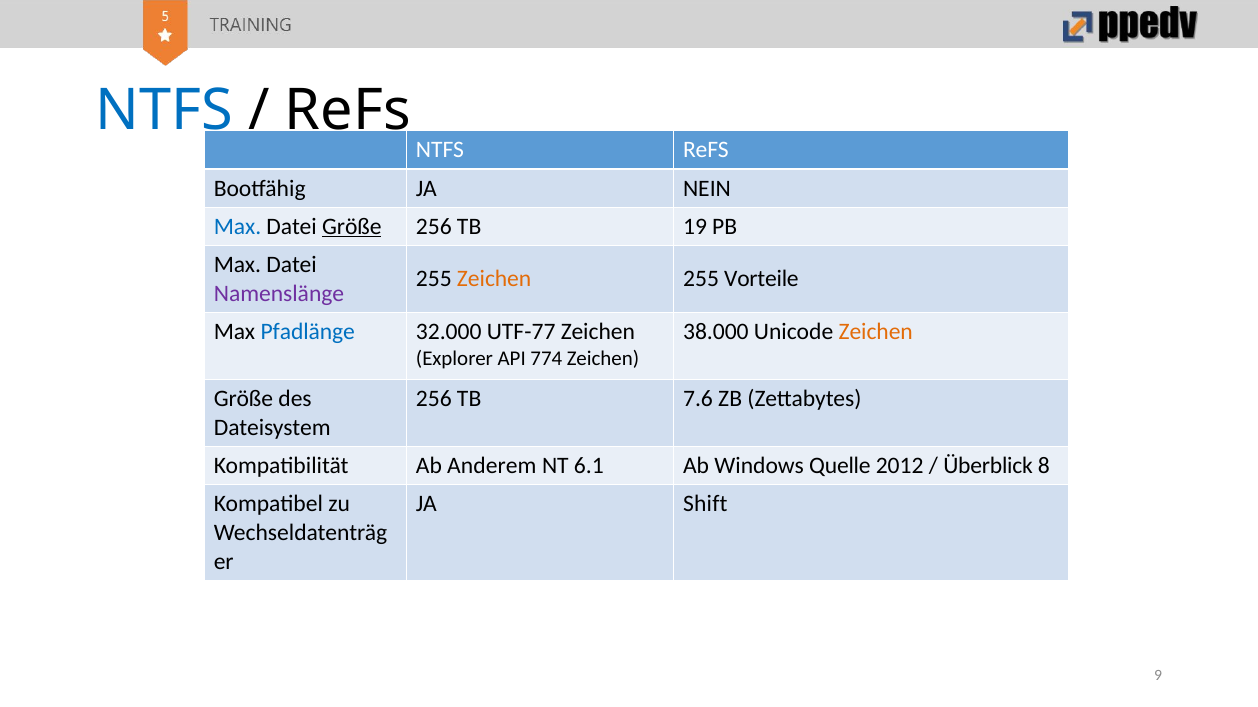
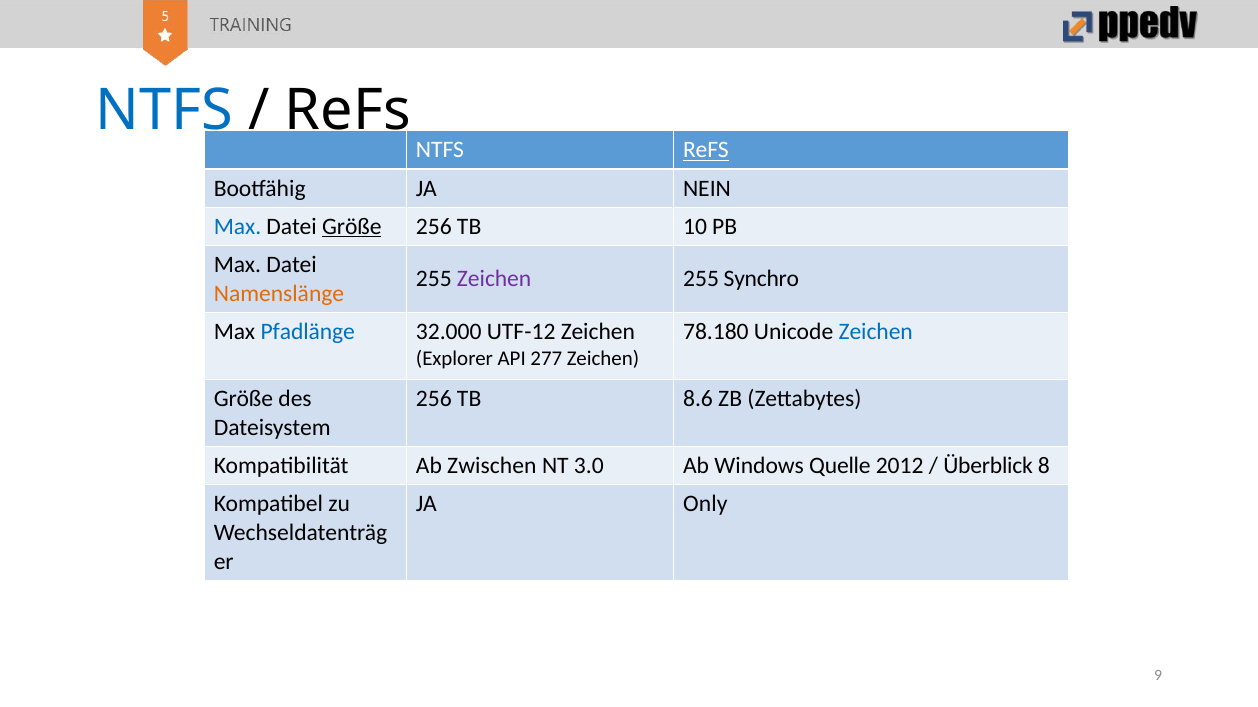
ReFS underline: none -> present (706, 150)
19: 19 -> 10 (695, 227)
Zeichen colour: orange -> purple (494, 279)
Vorteile: Vorteile -> Synchro (761, 279)
Namenslänge colour: purple -> orange (279, 294)
UTF-77: UTF-77 -> UTF-12 (521, 332)
38.000: 38.000 -> 78.180 (716, 332)
Zeichen colour: orange -> blue (876, 332)
774: 774 -> 277 (546, 359)
7.6: 7.6 -> 8.6 (698, 399)
Anderem: Anderem -> Zwischen (492, 466)
6.1: 6.1 -> 3.0 (589, 466)
Shift: Shift -> Only (705, 504)
